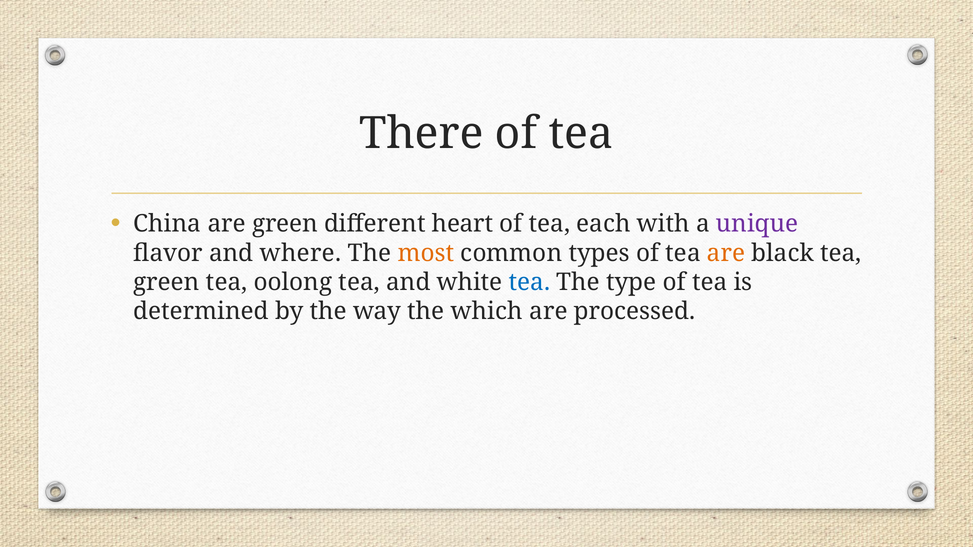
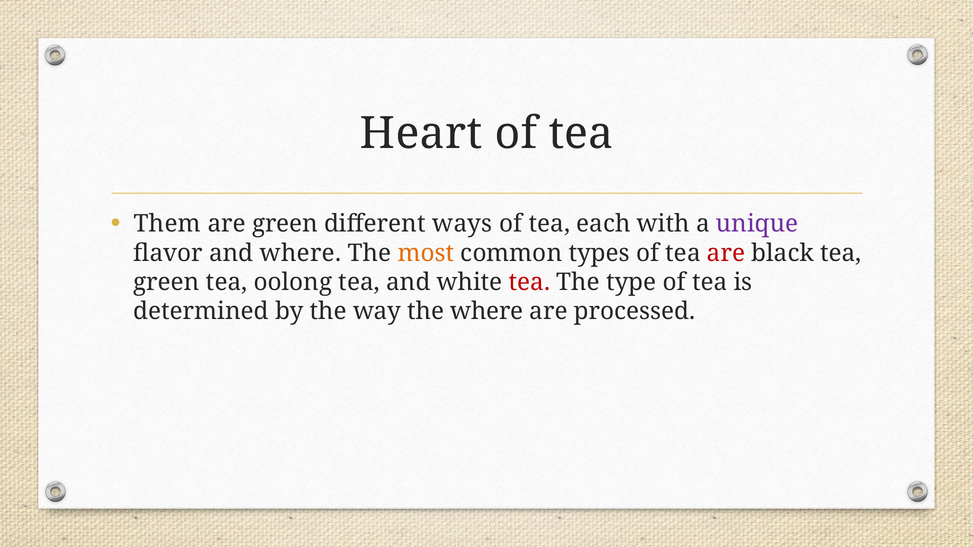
There: There -> Heart (421, 134)
China: China -> Them (167, 224)
heart: heart -> ways (462, 224)
are colour: orange -> red (726, 253)
tea colour: blue -> red (529, 282)
the which: which -> where (487, 312)
